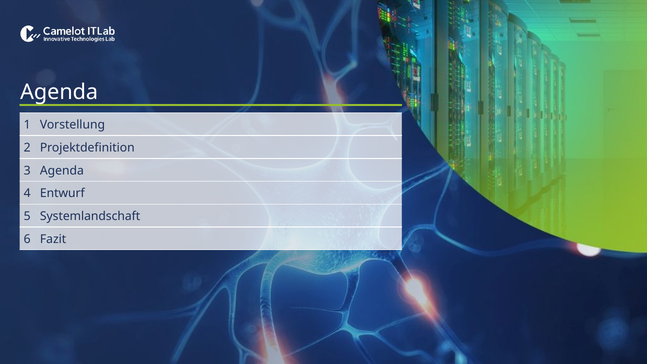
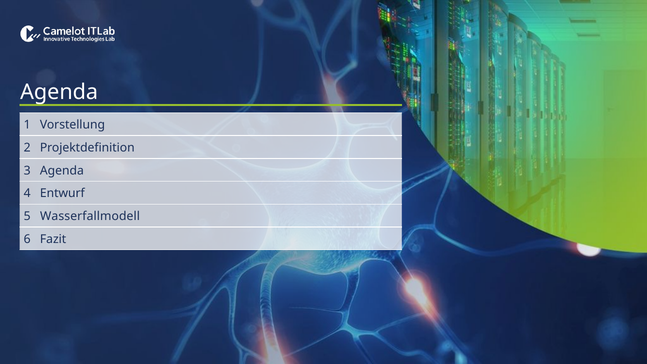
Systemlandschaft: Systemlandschaft -> Wasserfallmodell (90, 216)
